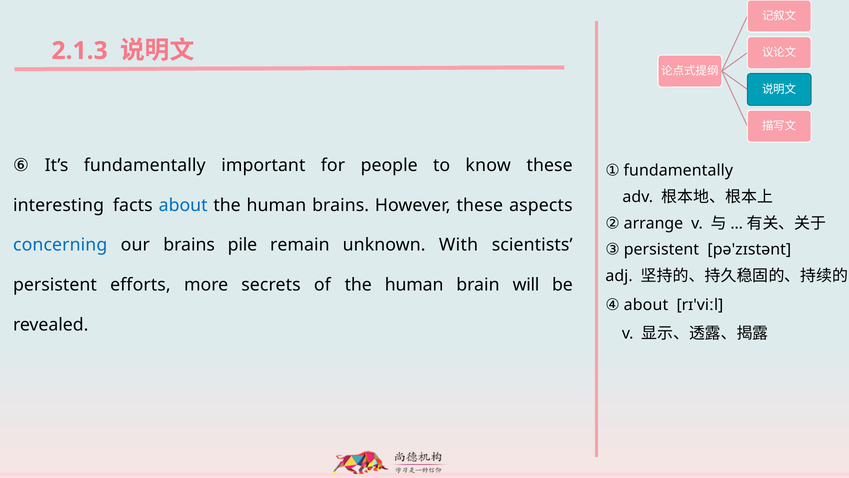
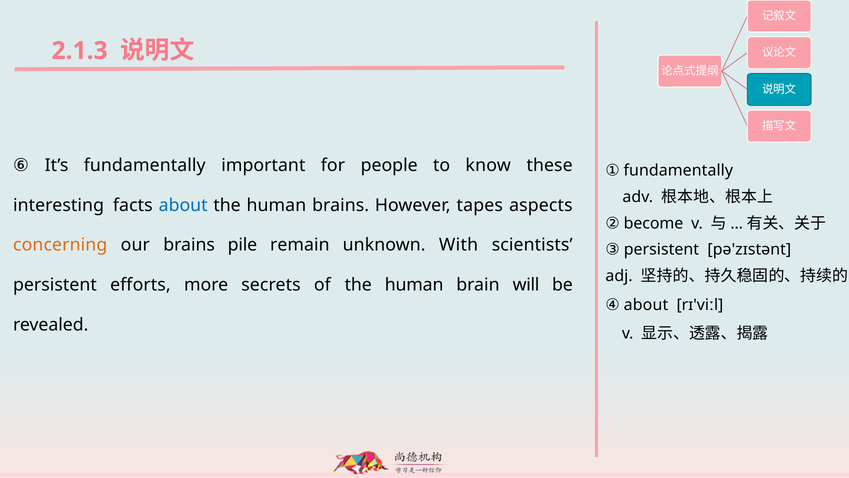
However these: these -> tapes (480, 205)
arrange: arrange -> become (653, 223)
concerning colour: blue -> orange (60, 245)
